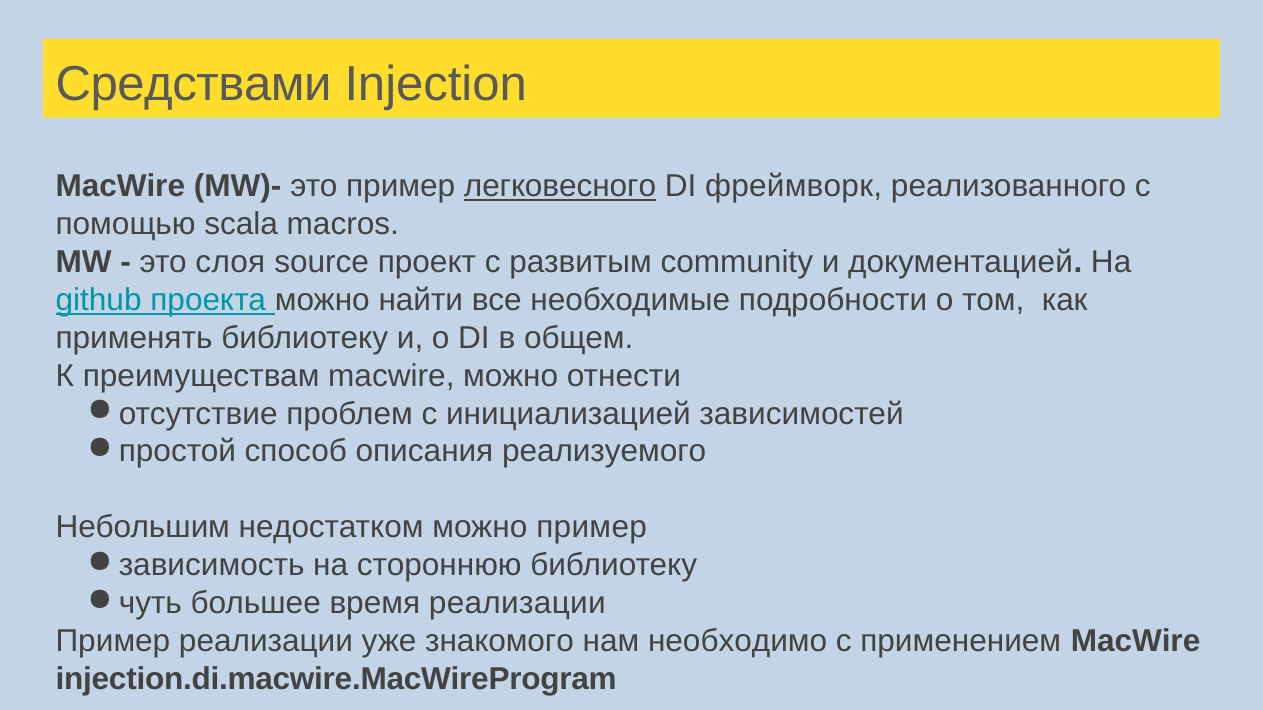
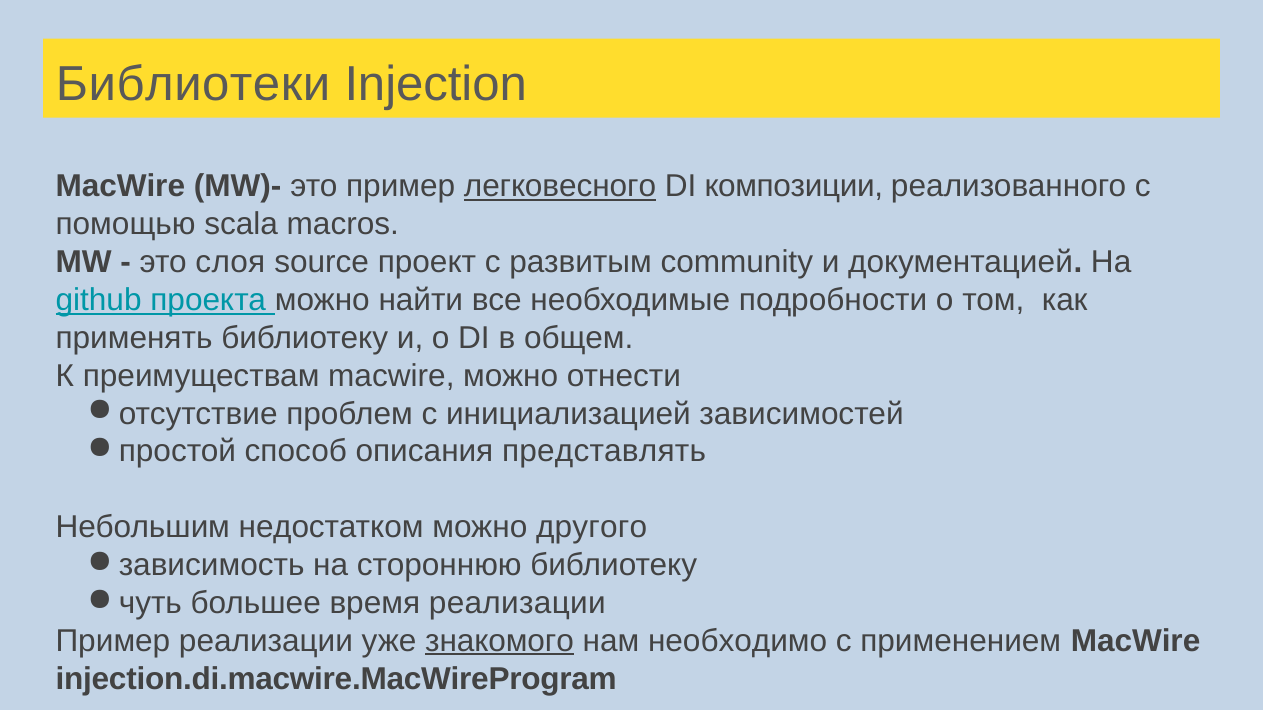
Средствами: Средствами -> Библиотеки (193, 84)
фреймворк: фреймворк -> композиции (794, 187)
реализуемого: реализуемого -> представлять (604, 452)
можно пример: пример -> другого (592, 528)
знакомого underline: none -> present (500, 641)
